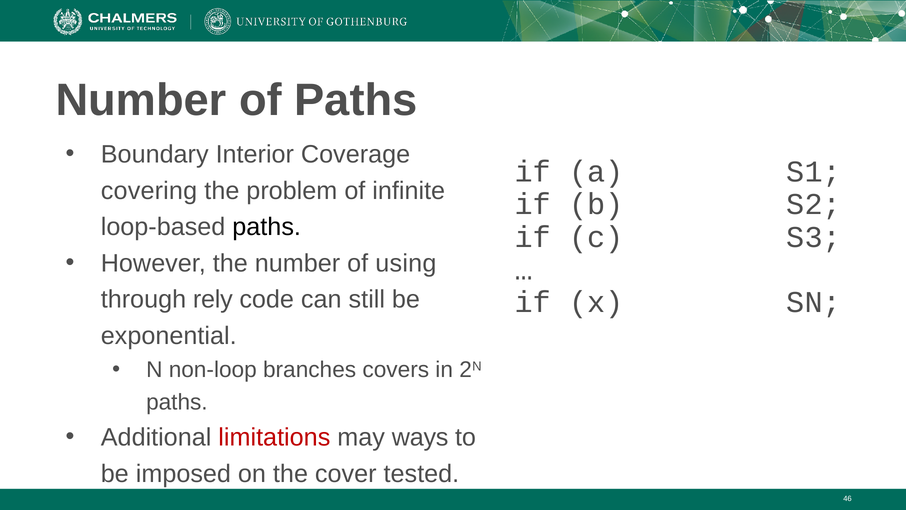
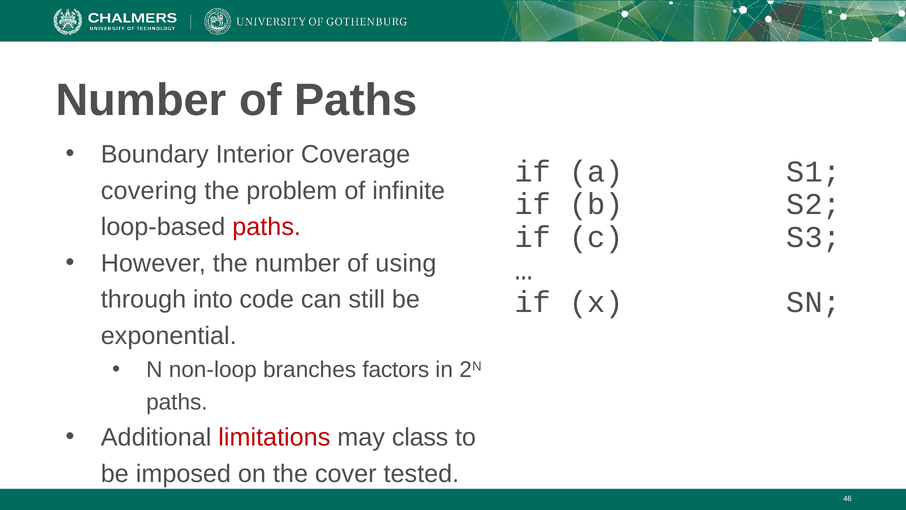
paths colour: black -> red (267, 227)
rely: rely -> into (213, 299)
covers: covers -> factors (396, 370)
ways: ways -> class (420, 437)
